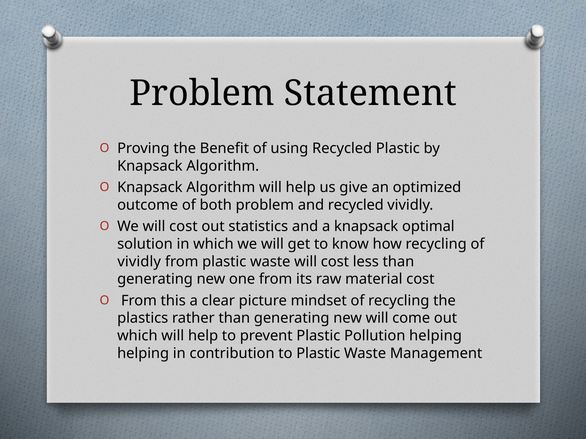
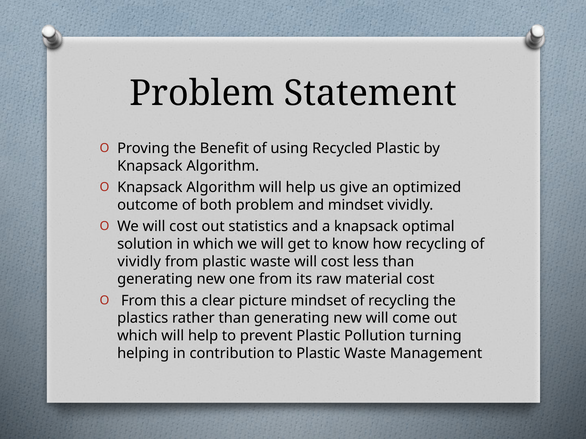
and recycled: recycled -> mindset (356, 205)
Pollution helping: helping -> turning (436, 336)
